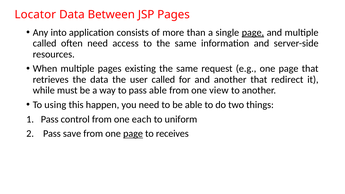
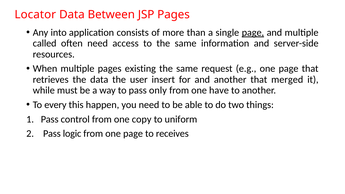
user called: called -> insert (163, 80)
redirect: redirect -> merged (287, 80)
pass able: able -> only (158, 90)
view: view -> have (219, 90)
using: using -> every (55, 105)
each: each -> copy (142, 119)
save: save -> logic (72, 134)
page underline: present -> none (133, 134)
